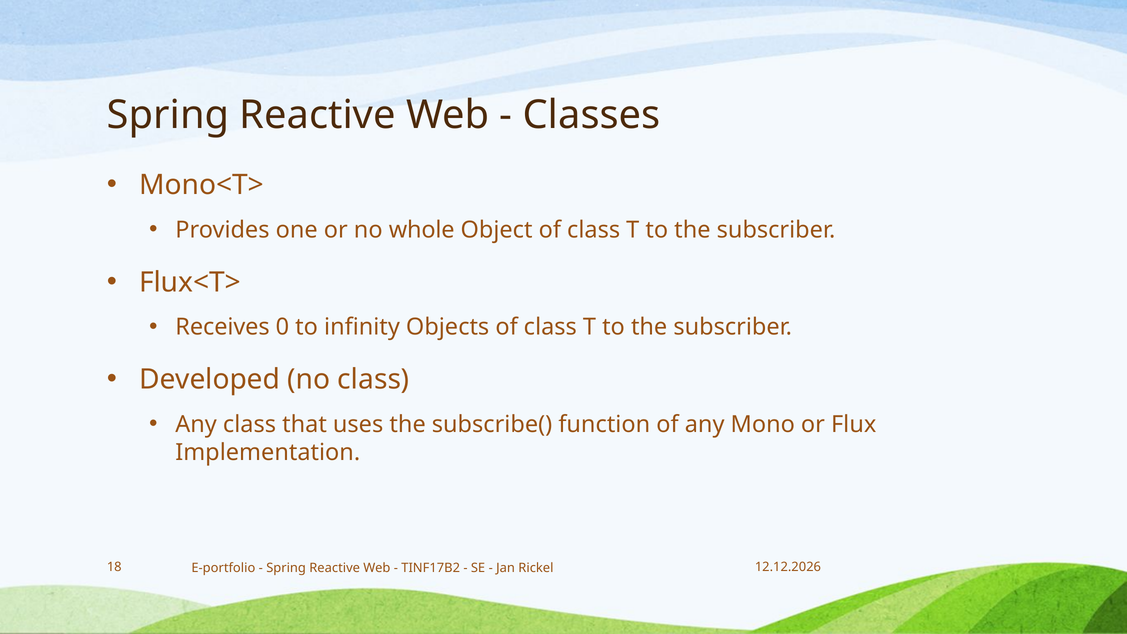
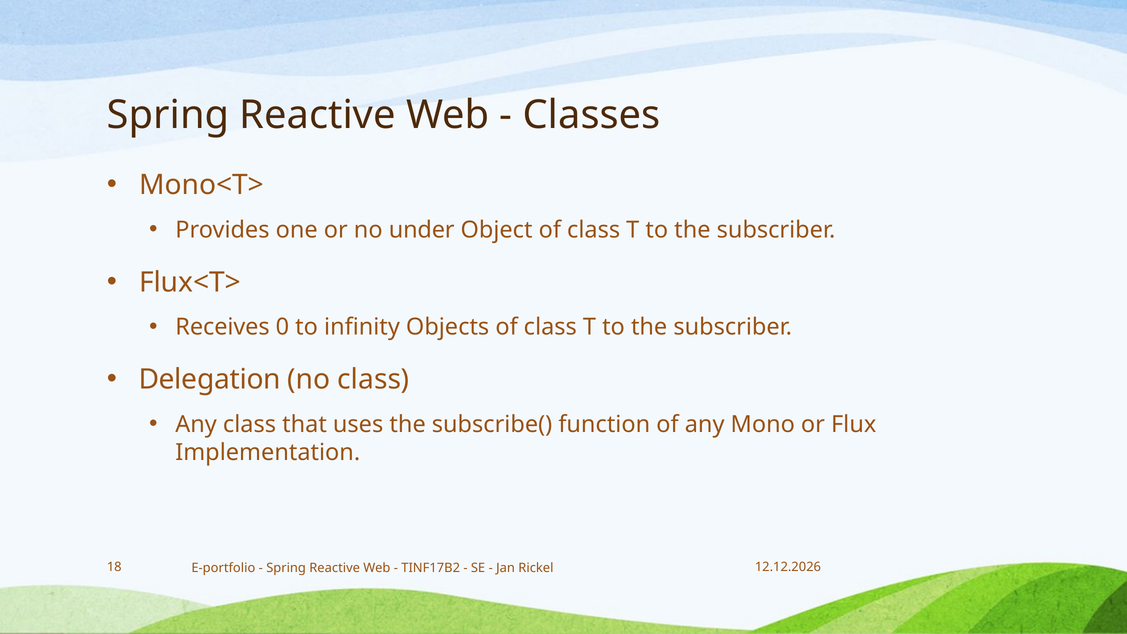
whole: whole -> under (422, 230)
Developed: Developed -> Delegation (210, 380)
